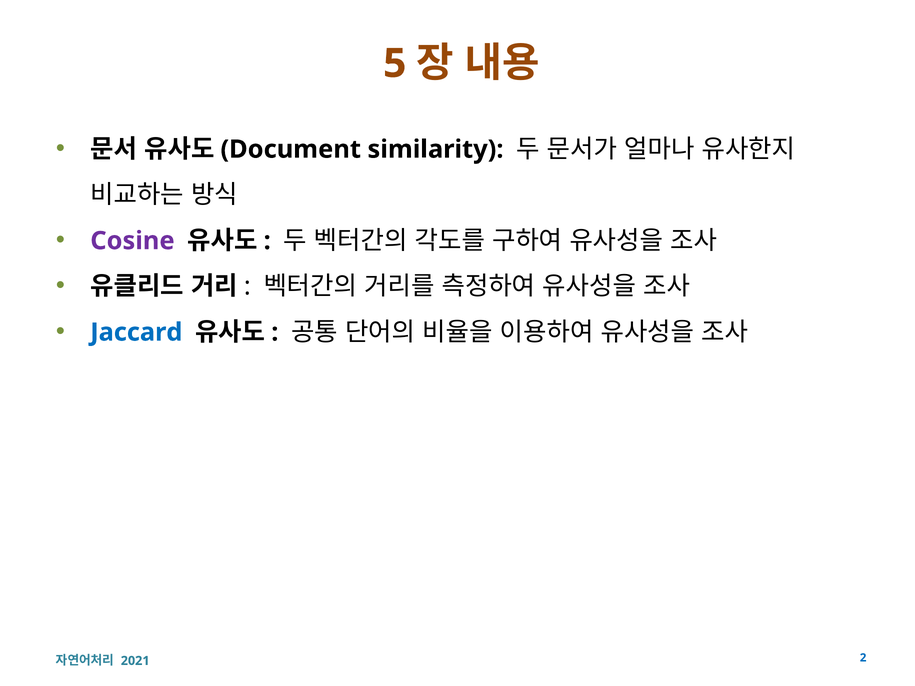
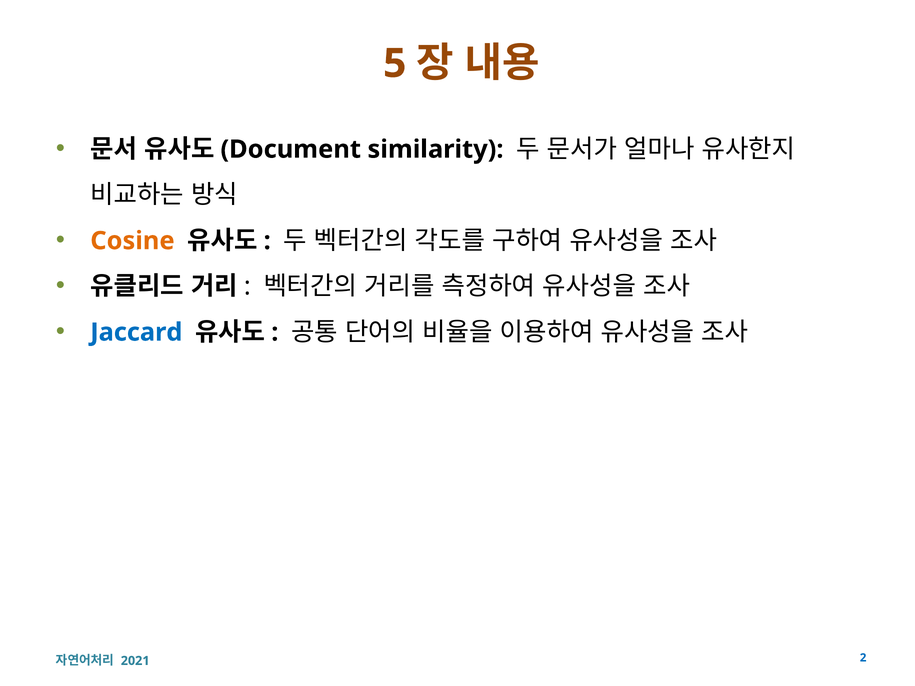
Cosine colour: purple -> orange (132, 241)
